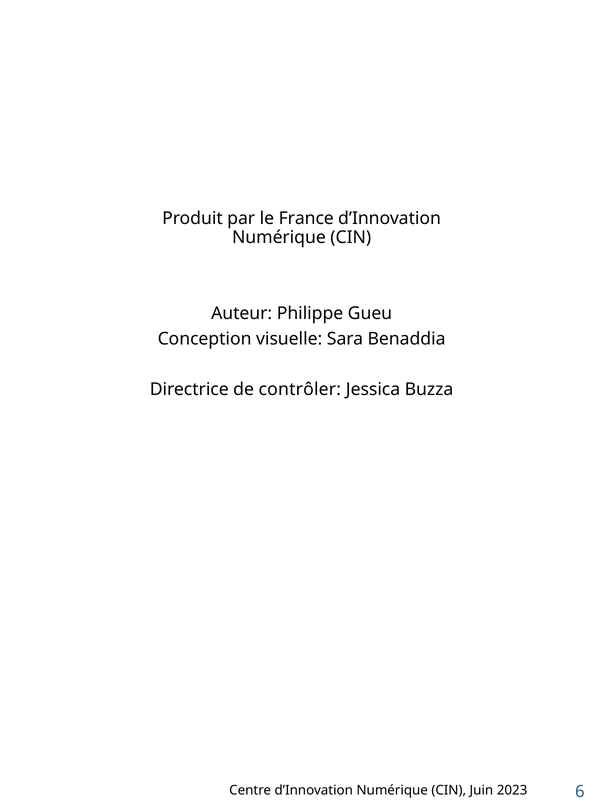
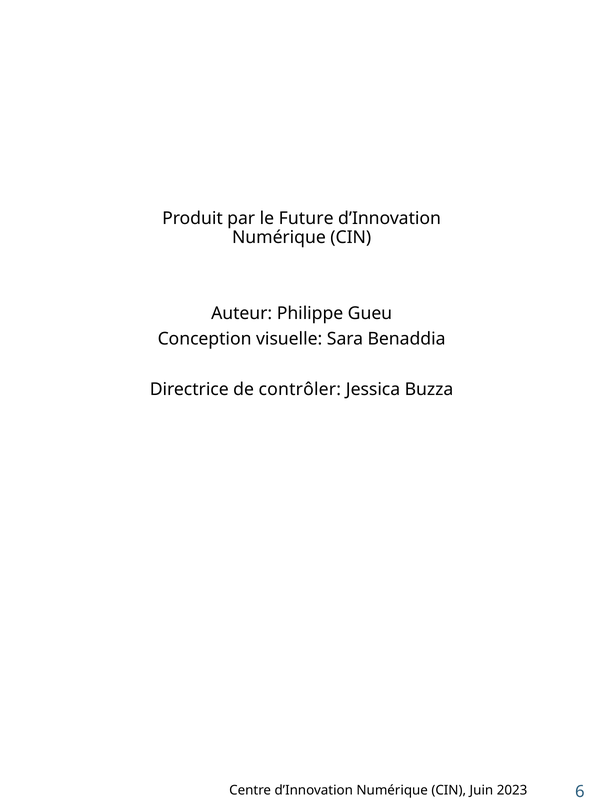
France: France -> Future (306, 218)
